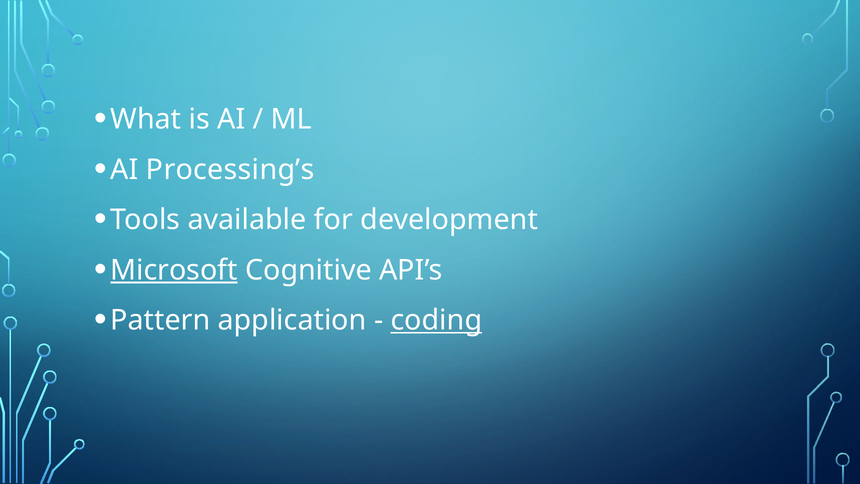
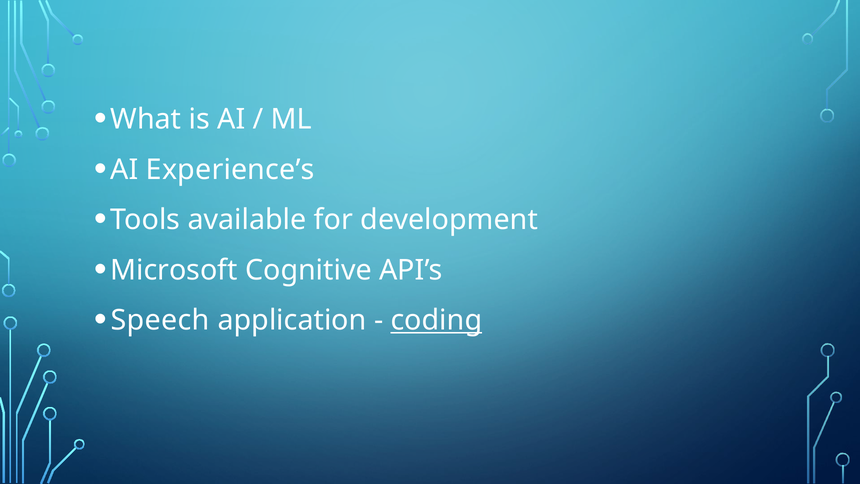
Processing’s: Processing’s -> Experience’s (230, 170)
Microsoft underline: present -> none (174, 270)
Pattern: Pattern -> Speech (160, 320)
